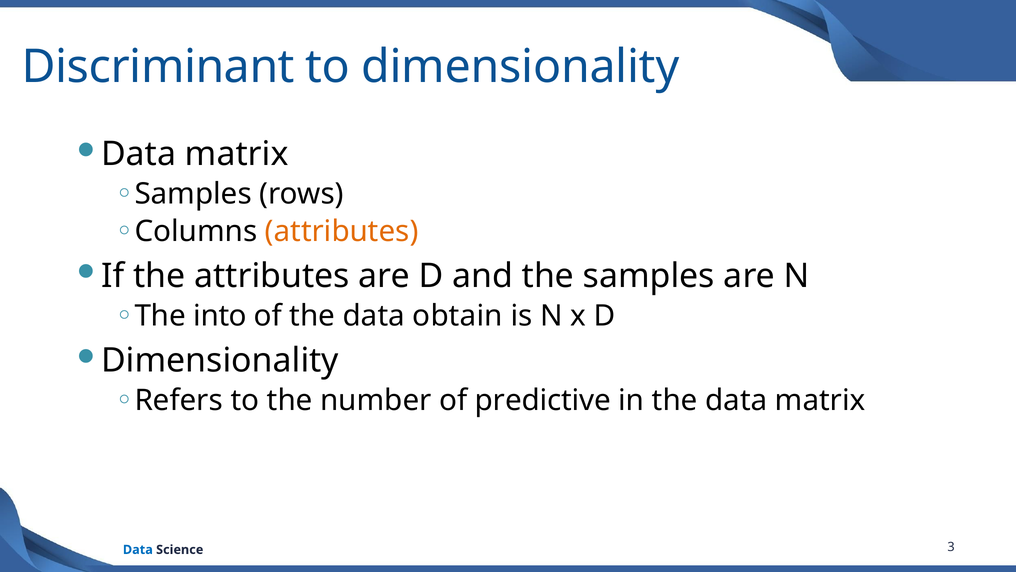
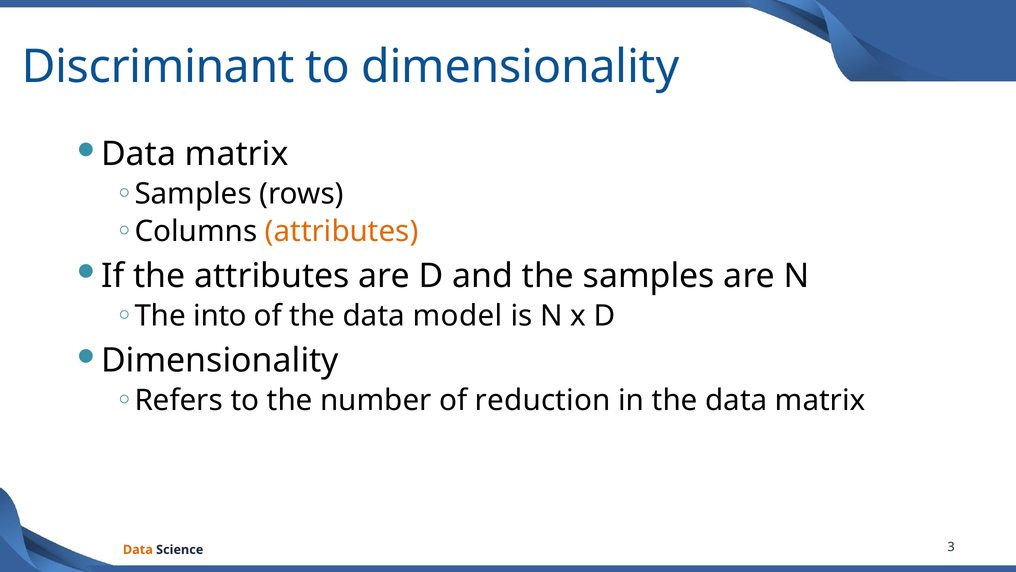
obtain: obtain -> model (458, 316)
predictive: predictive -> reduction (543, 400)
Data colour: blue -> orange (138, 549)
